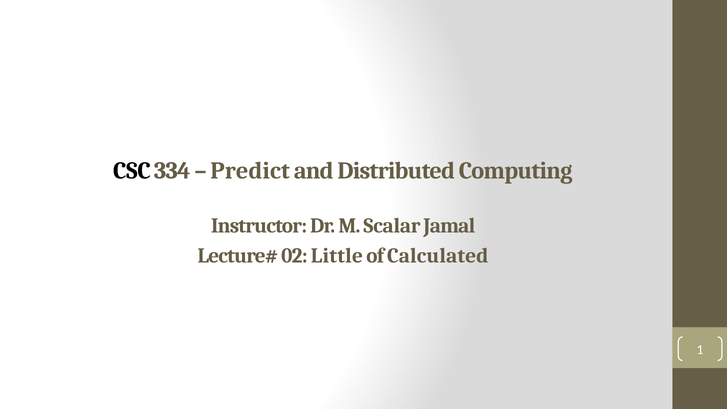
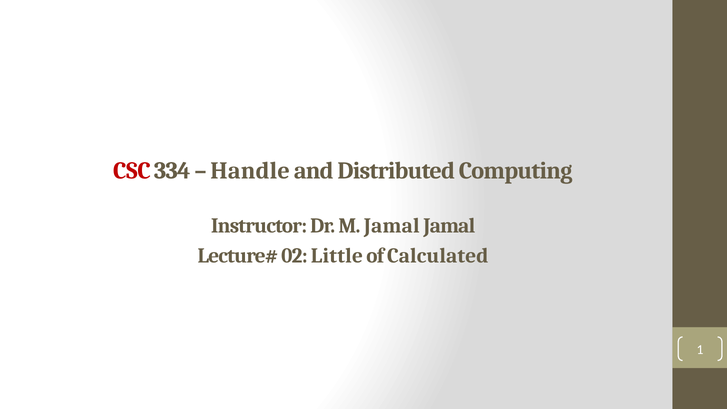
CSC colour: black -> red (132, 171)
Predict: Predict -> Handle (250, 171)
M Scalar: Scalar -> Jamal (392, 226)
